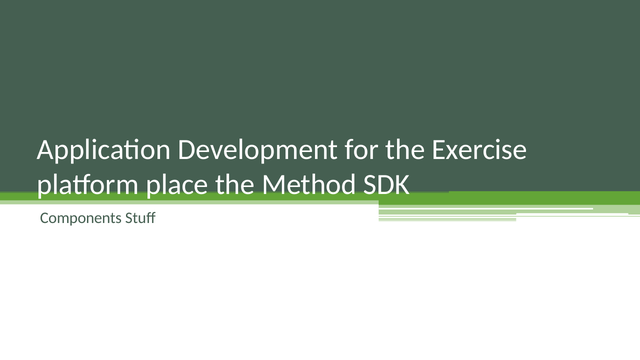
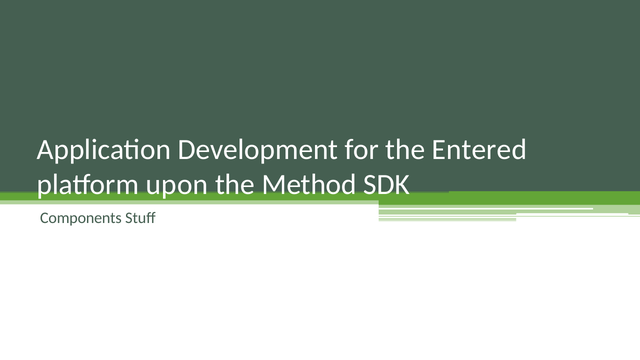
Exercise: Exercise -> Entered (479, 149)
place: place -> upon (177, 185)
